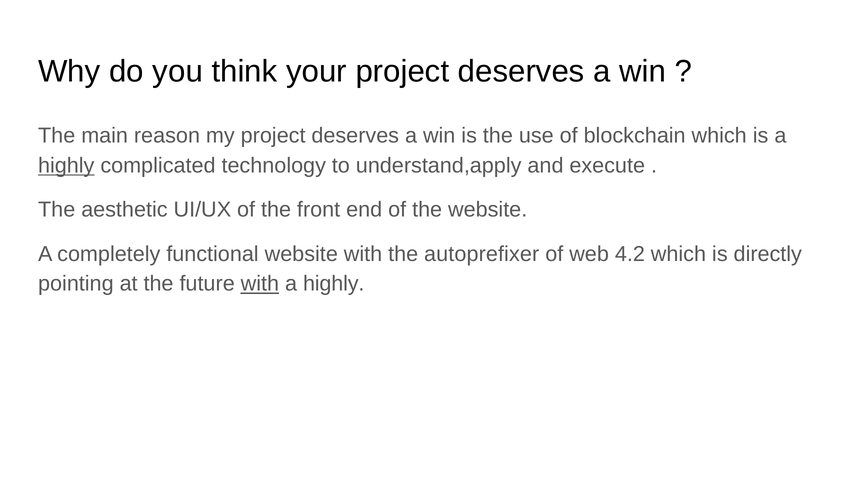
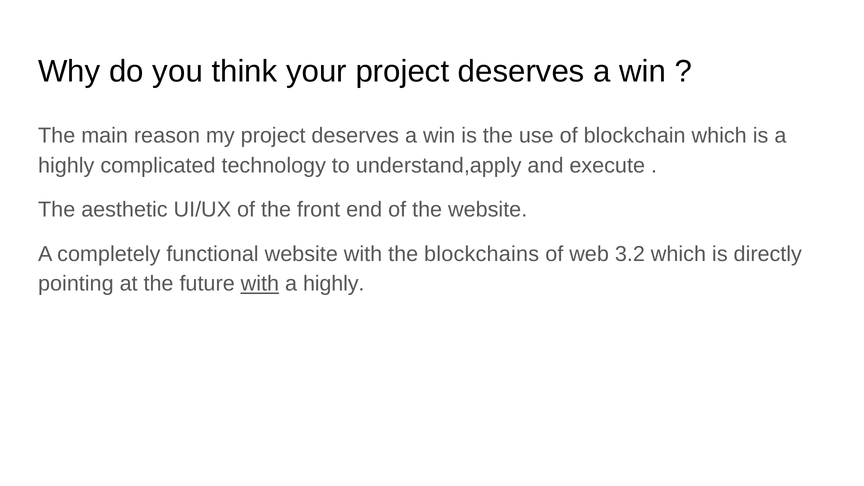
highly underline: present -> none (66, 166)
autoprefixer: autoprefixer -> blockchains (482, 254)
4.2: 4.2 -> 3.2 (630, 254)
